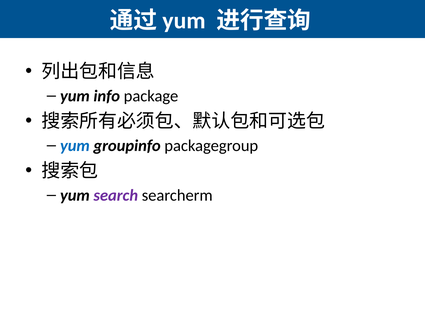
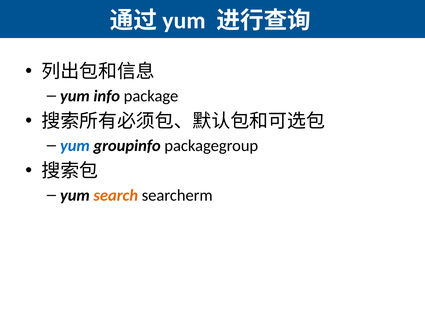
search colour: purple -> orange (116, 195)
